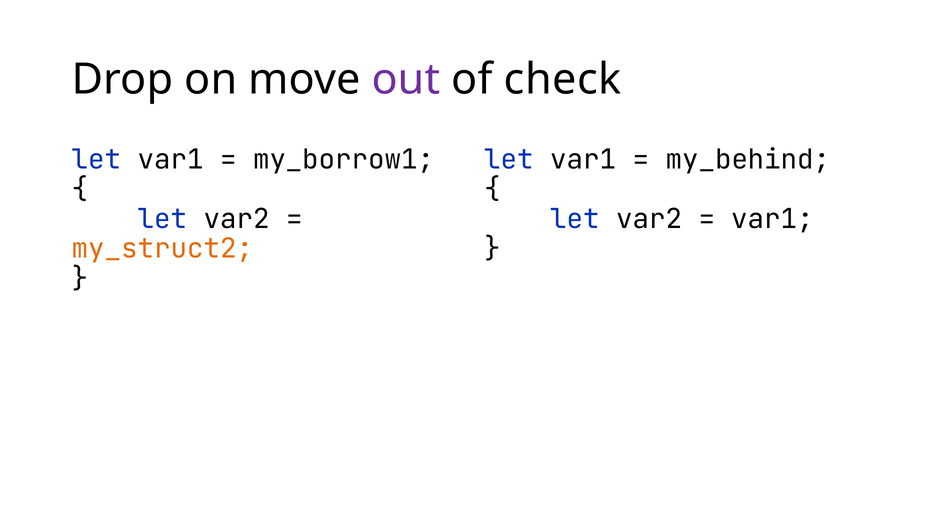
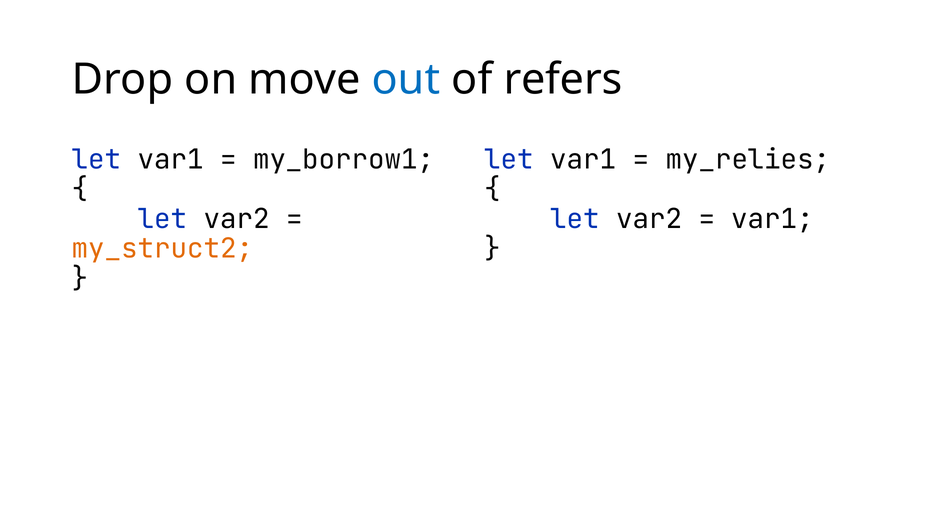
out colour: purple -> blue (406, 79)
check: check -> refers (563, 79)
my_behind: my_behind -> my_relies (748, 159)
